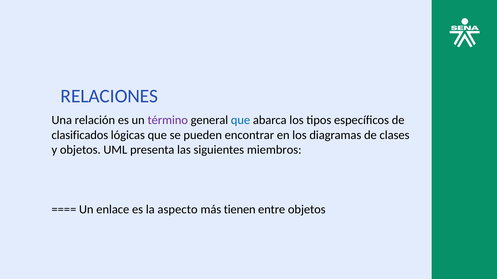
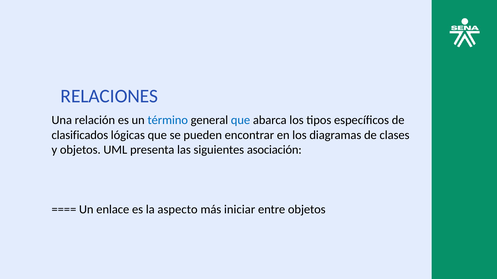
término colour: purple -> blue (168, 120)
miembros: miembros -> asociación (274, 150)
tienen: tienen -> iniciar (240, 210)
